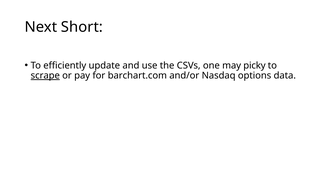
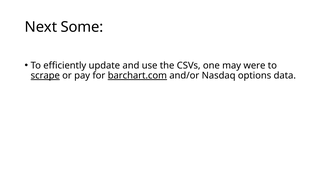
Short: Short -> Some (82, 27)
picky: picky -> were (254, 66)
barchart.com underline: none -> present (137, 76)
